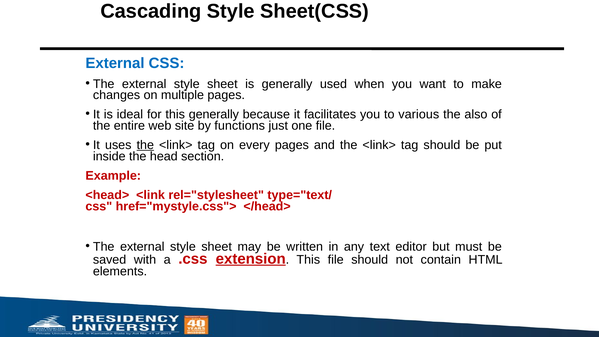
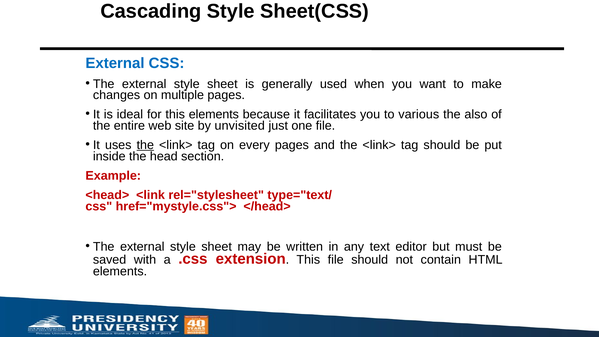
this generally: generally -> elements (214, 114)
functions: functions -> unvisited (240, 126)
extension underline: present -> none (251, 259)
